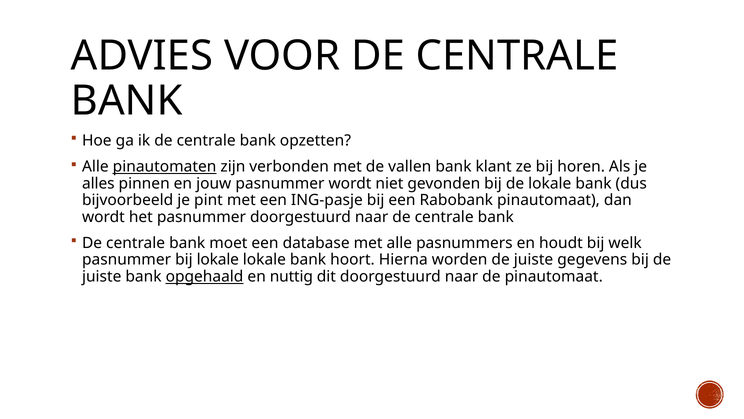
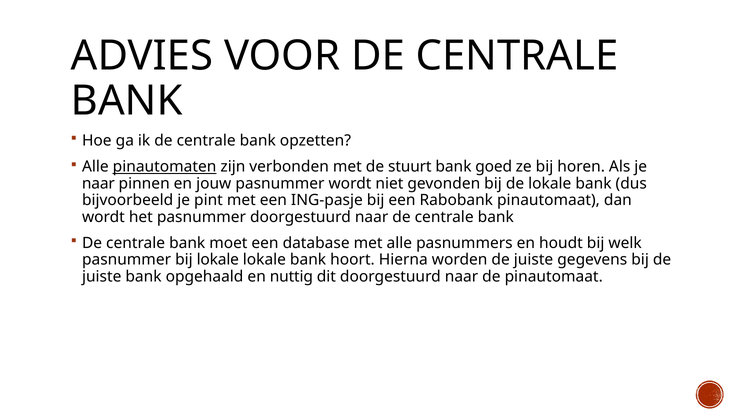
vallen: vallen -> stuurt (410, 167)
klant: klant -> goed (494, 167)
alles: alles -> naar (98, 183)
opgehaald underline: present -> none (205, 276)
